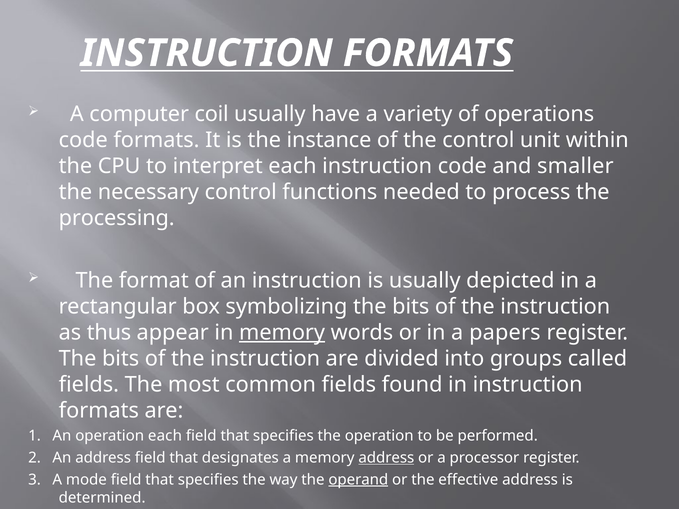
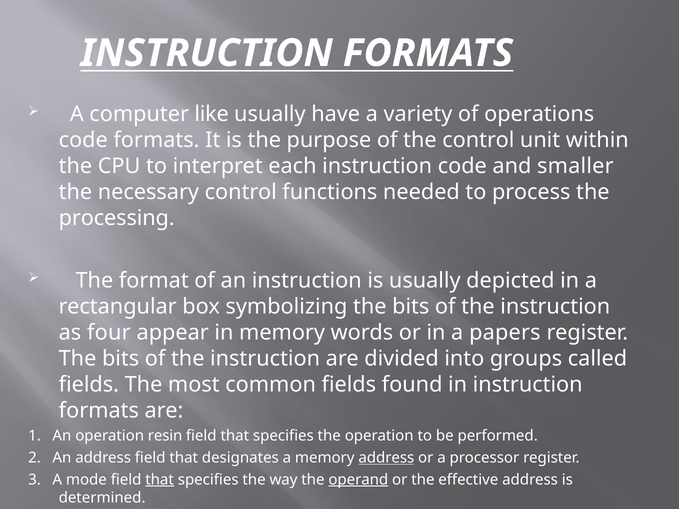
coil: coil -> like (212, 114)
instance: instance -> purpose (329, 140)
thus: thus -> four (109, 333)
memory underline: present -> none (282, 333)
operation each: each -> resin (165, 436)
that underline: none -> present (160, 480)
